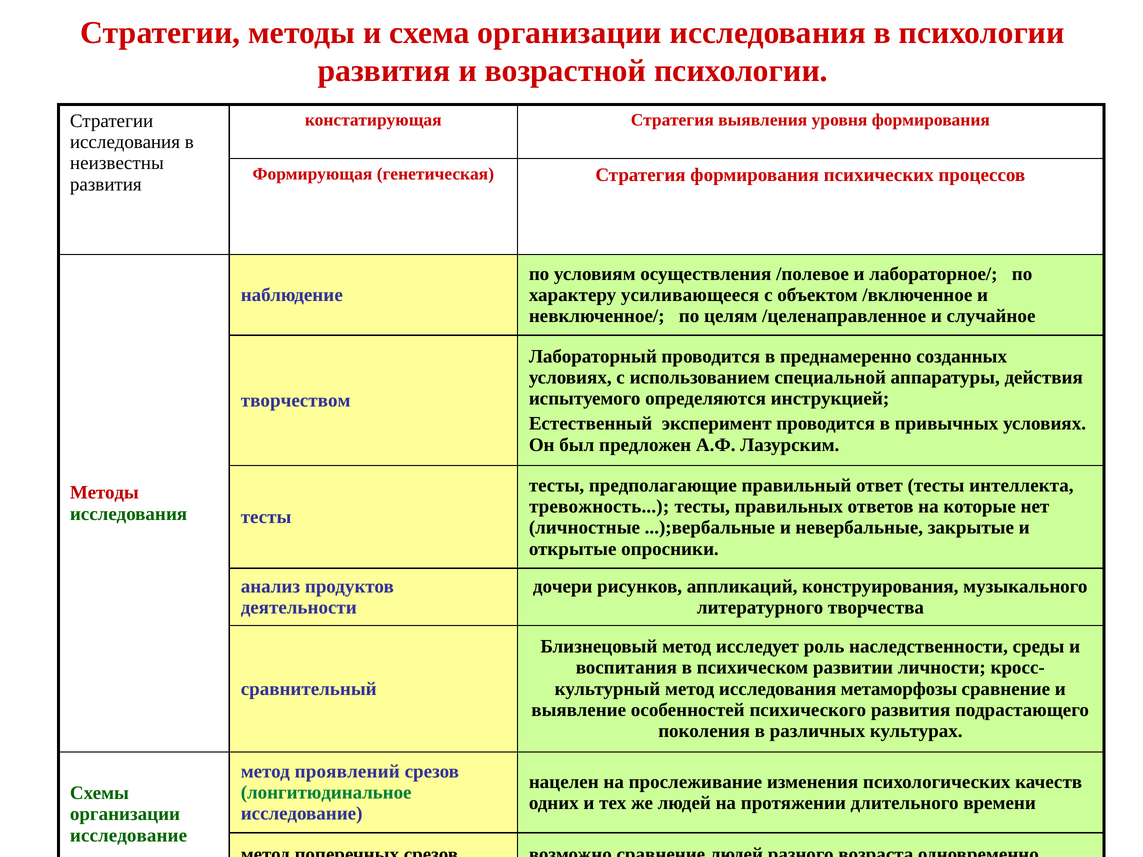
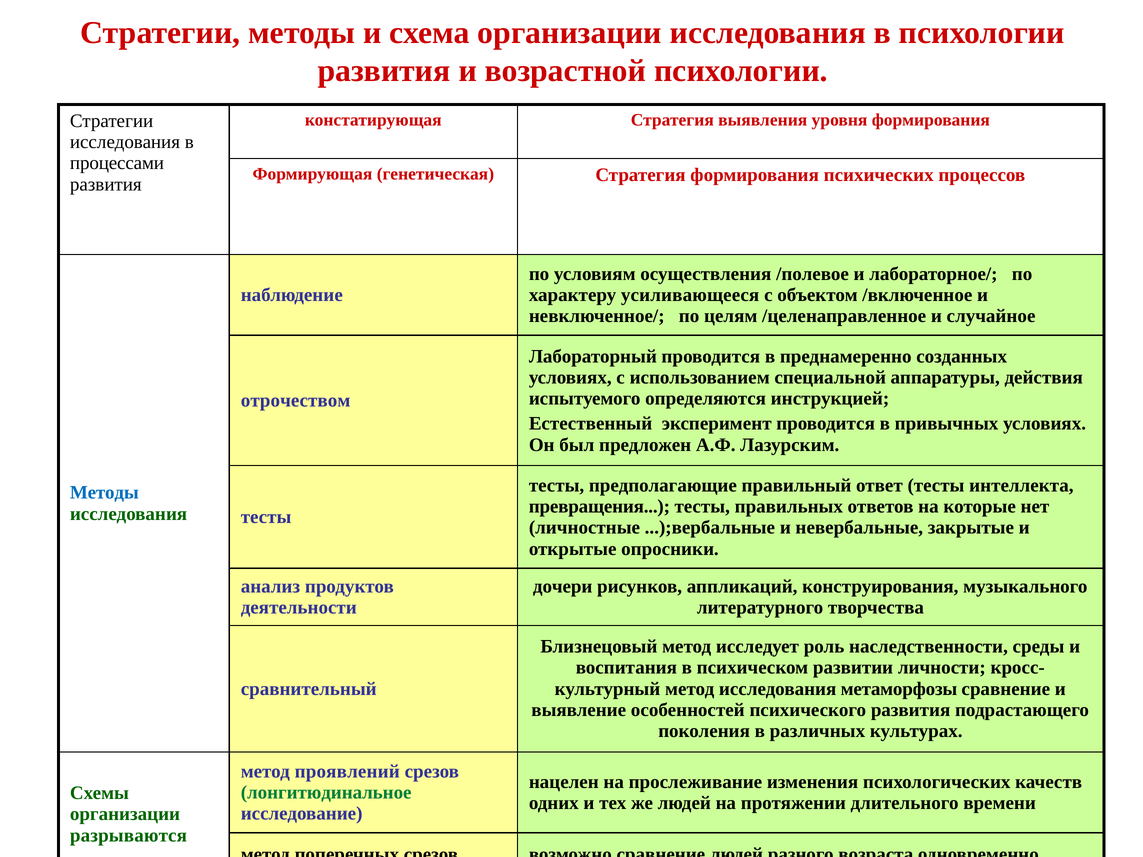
неизвестны: неизвестны -> процессами (117, 163)
творчеством: творчеством -> отрочеством (296, 401)
Методы colour: red -> blue (104, 493)
тревожность: тревожность -> превращения (599, 507)
исследование: исследование -> разрываются (128, 836)
